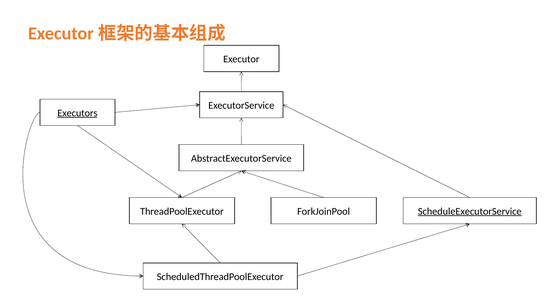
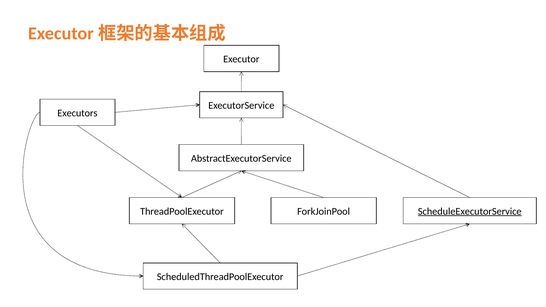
Executors underline: present -> none (77, 113)
